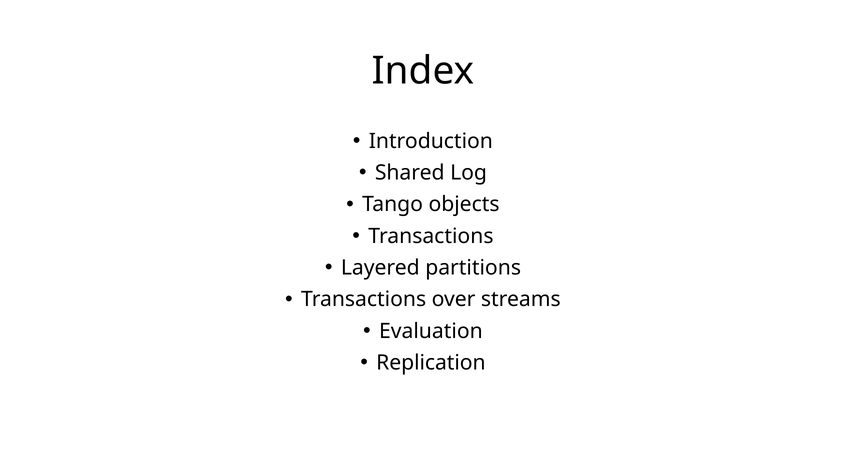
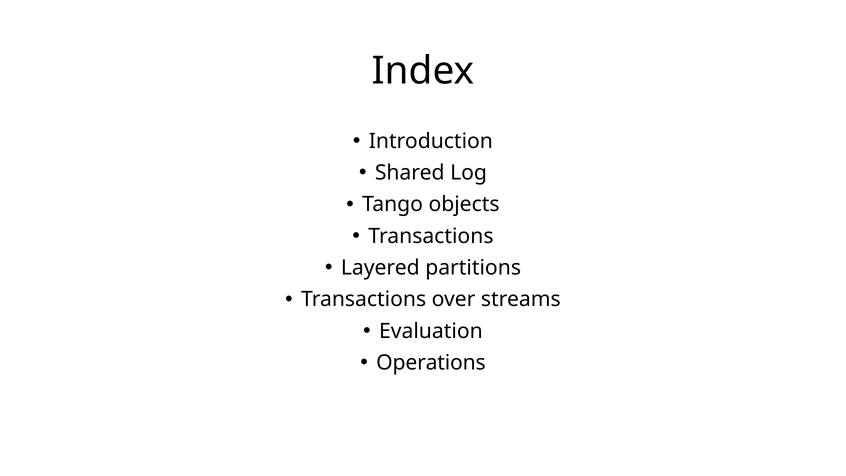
Replication: Replication -> Operations (431, 363)
